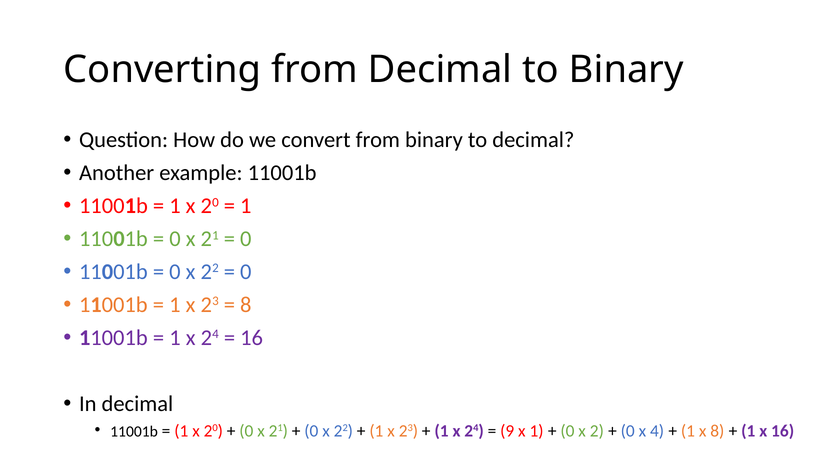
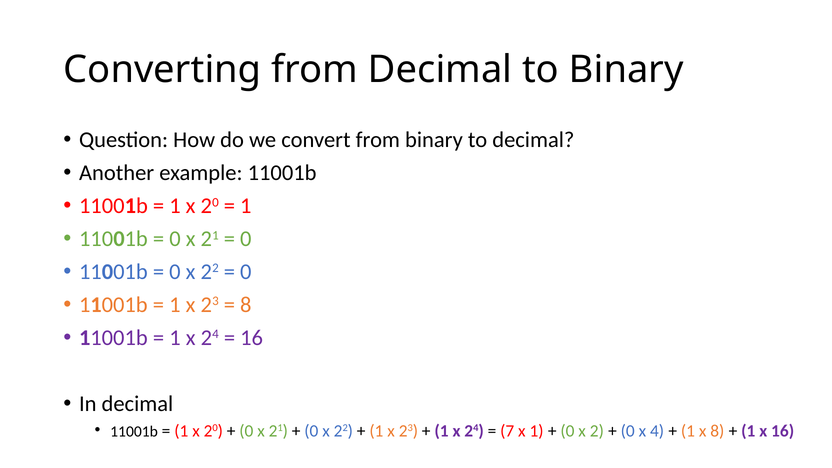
9: 9 -> 7 (507, 431)
